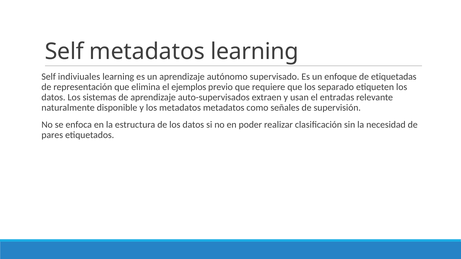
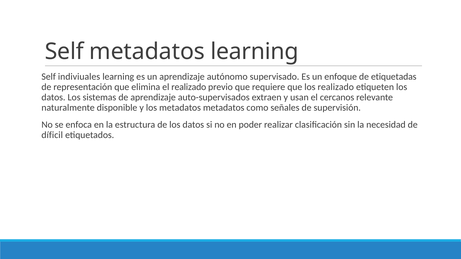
el ejemplos: ejemplos -> realizado (189, 87)
los separado: separado -> realizado (336, 87)
entradas: entradas -> cercanos (337, 97)
pares: pares -> díficil (52, 135)
